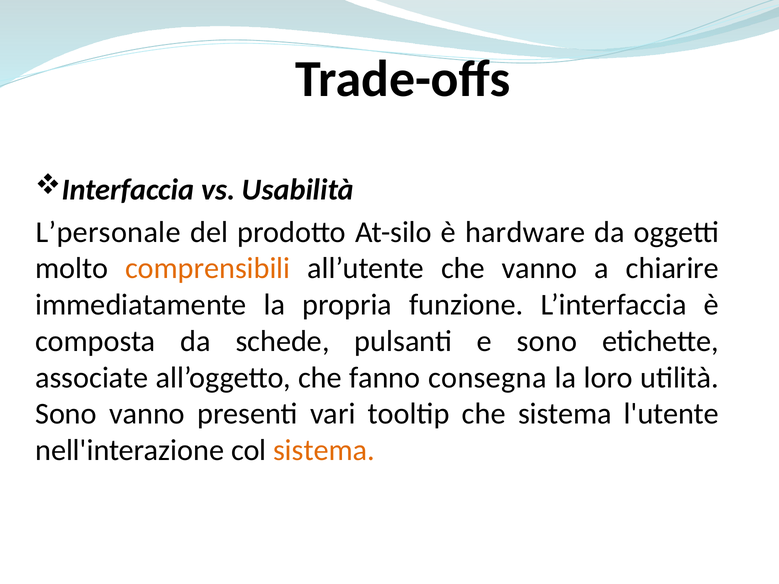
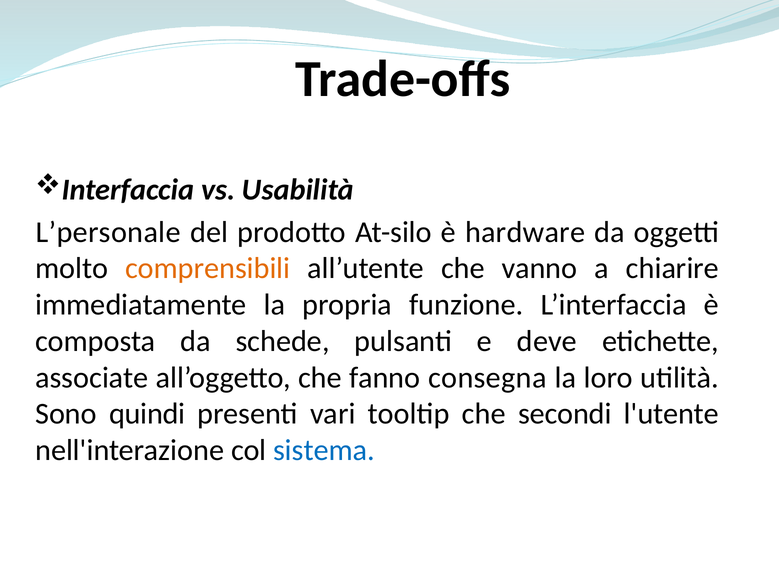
e sono: sono -> deve (547, 341)
Sono vanno: vanno -> quindi (147, 414)
che sistema: sistema -> secondi (565, 414)
sistema colour: orange -> blue (324, 450)
